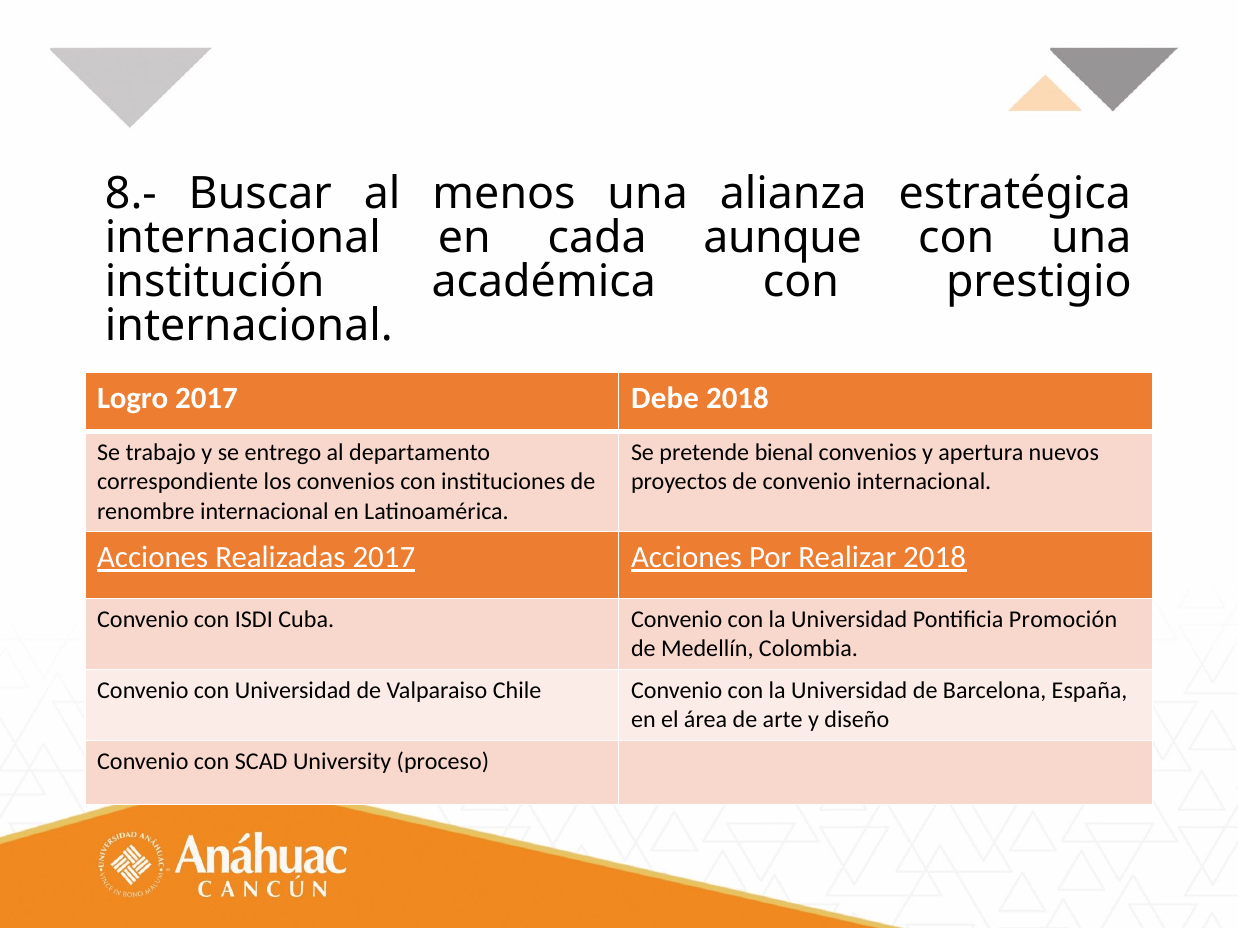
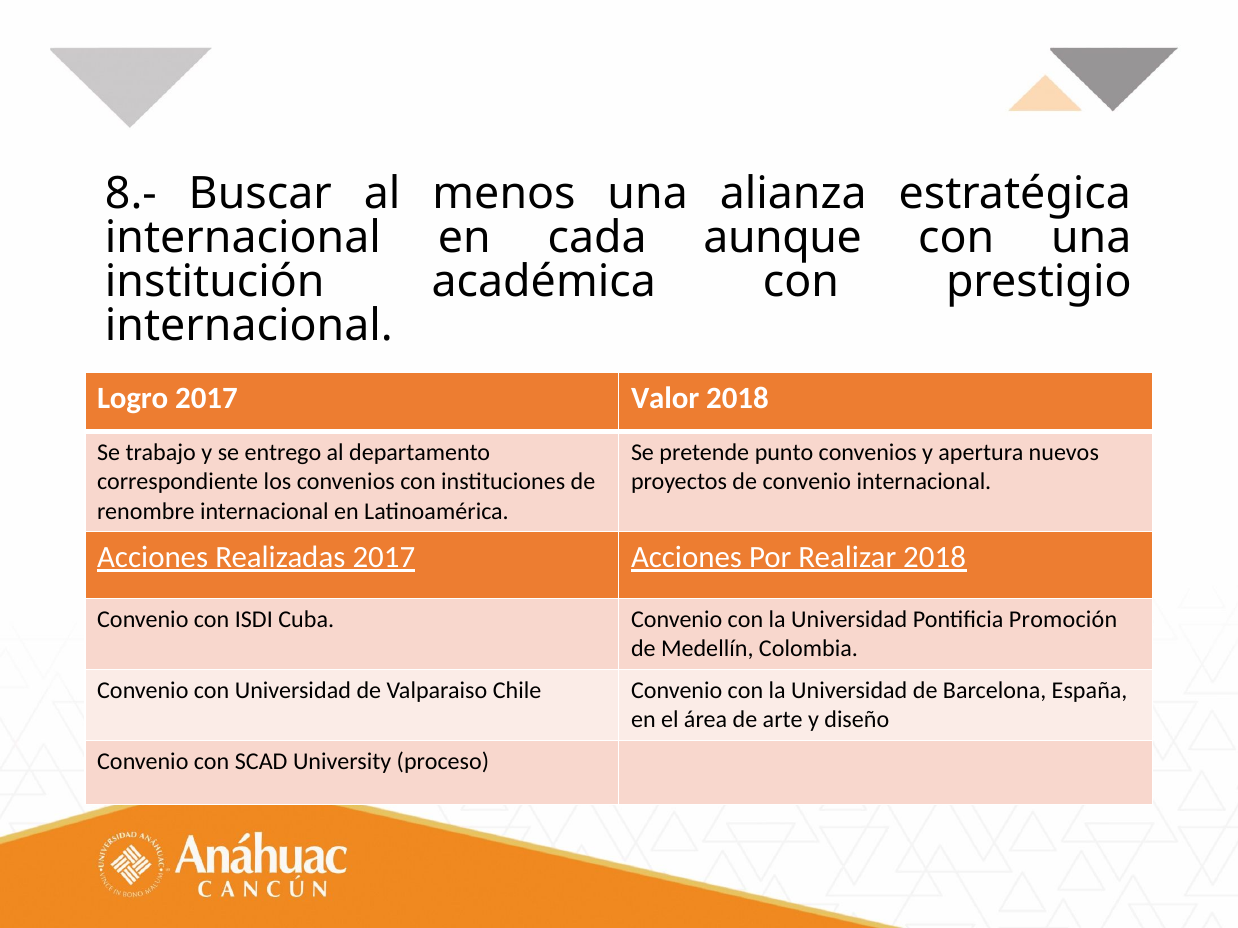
Debe: Debe -> Valor (665, 398)
bienal: bienal -> punto (784, 453)
